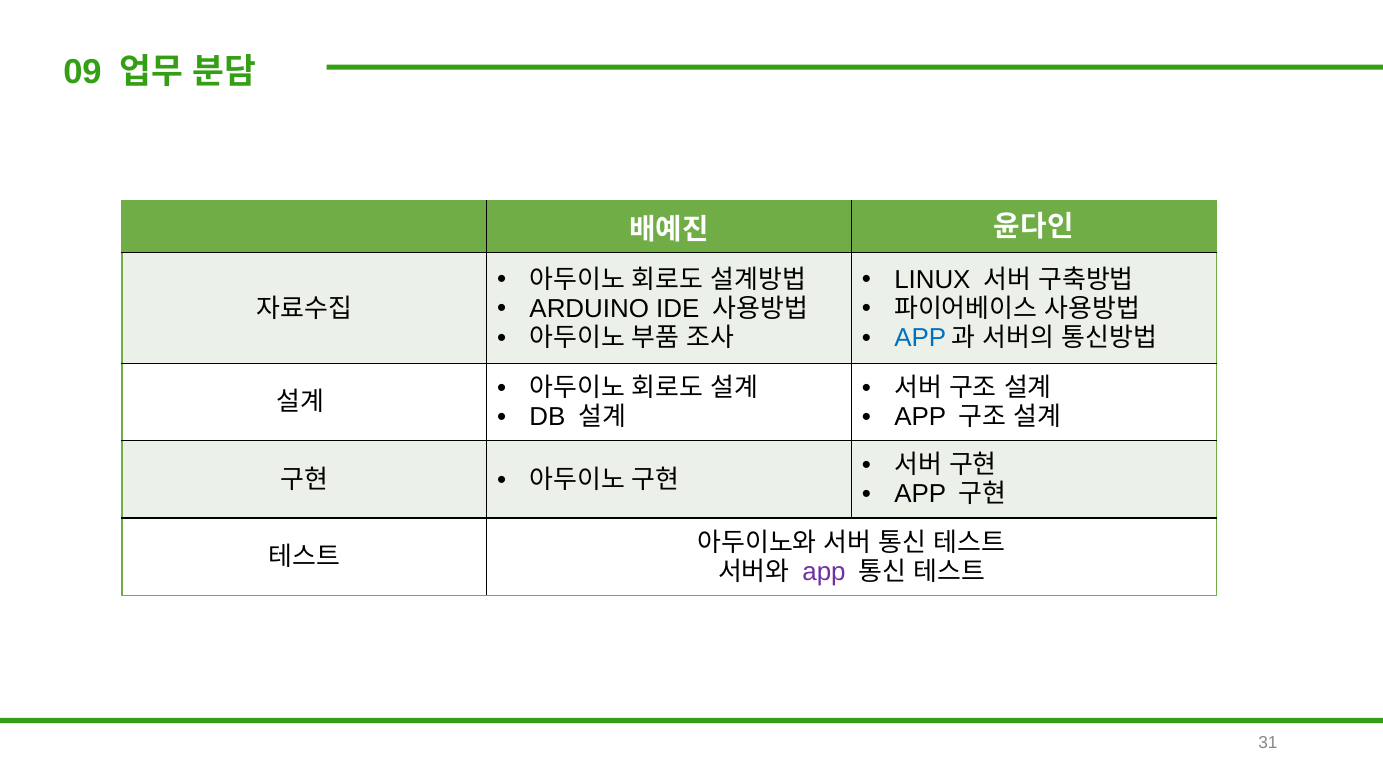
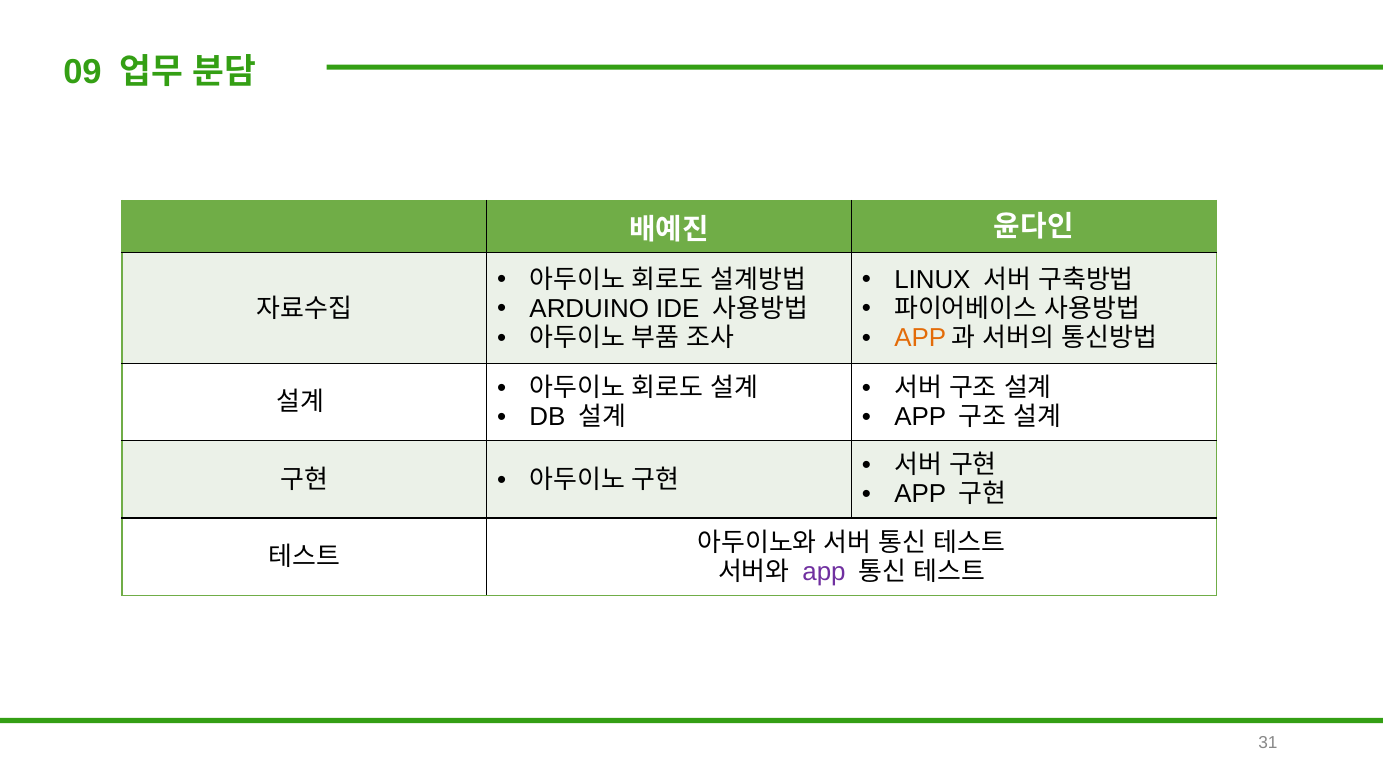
APP colour: blue -> orange (920, 337)
